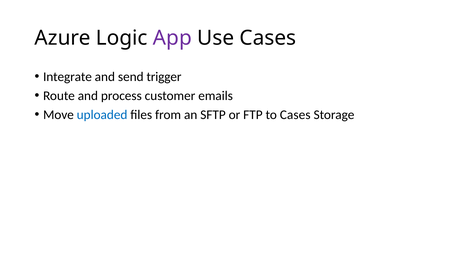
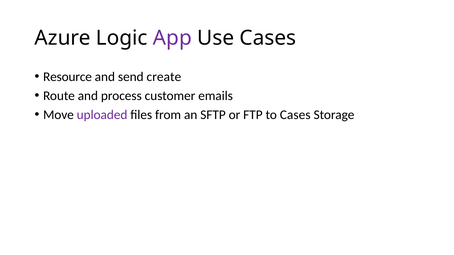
Integrate: Integrate -> Resource (68, 77)
trigger: trigger -> create (164, 77)
uploaded colour: blue -> purple (102, 115)
